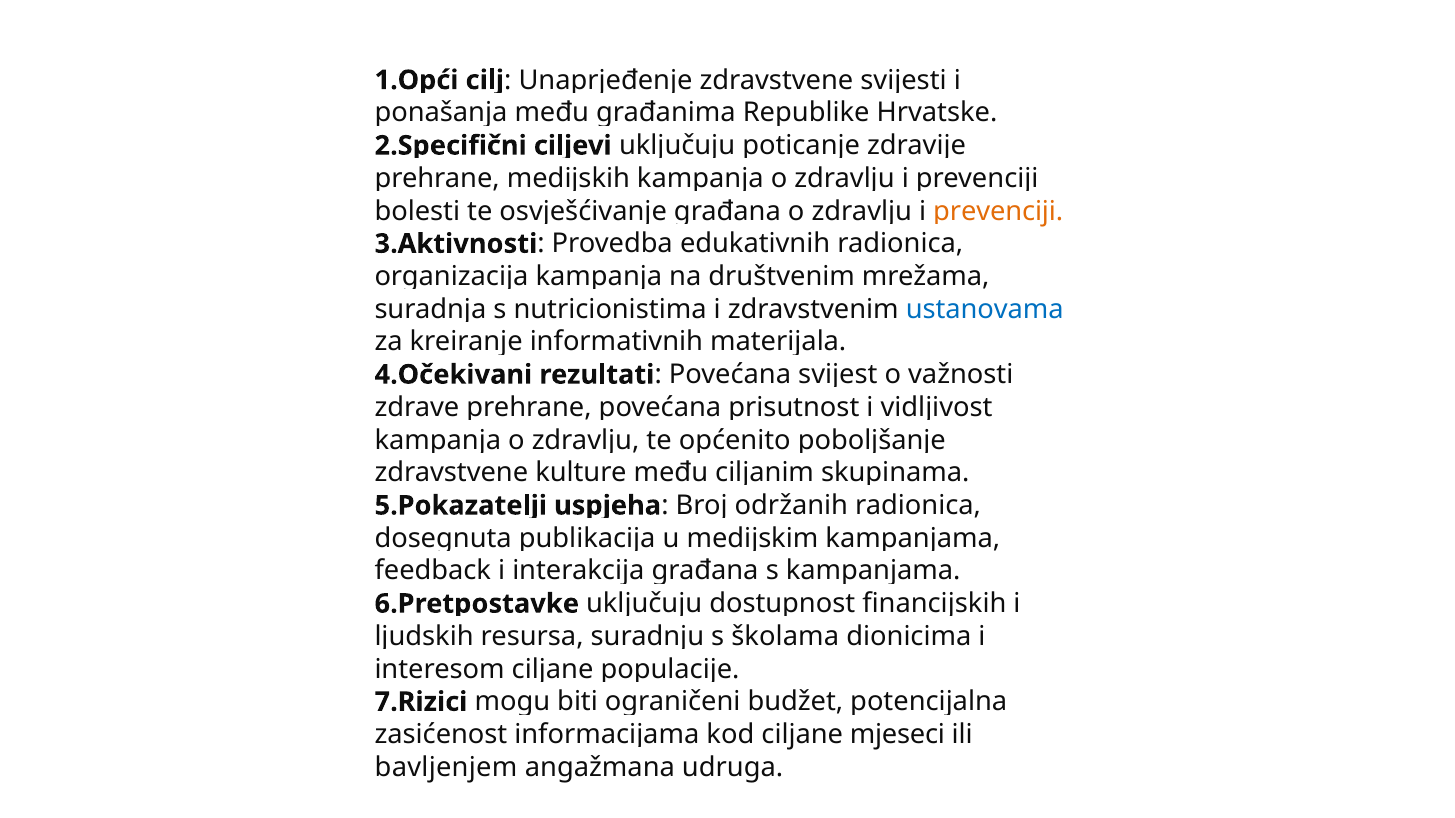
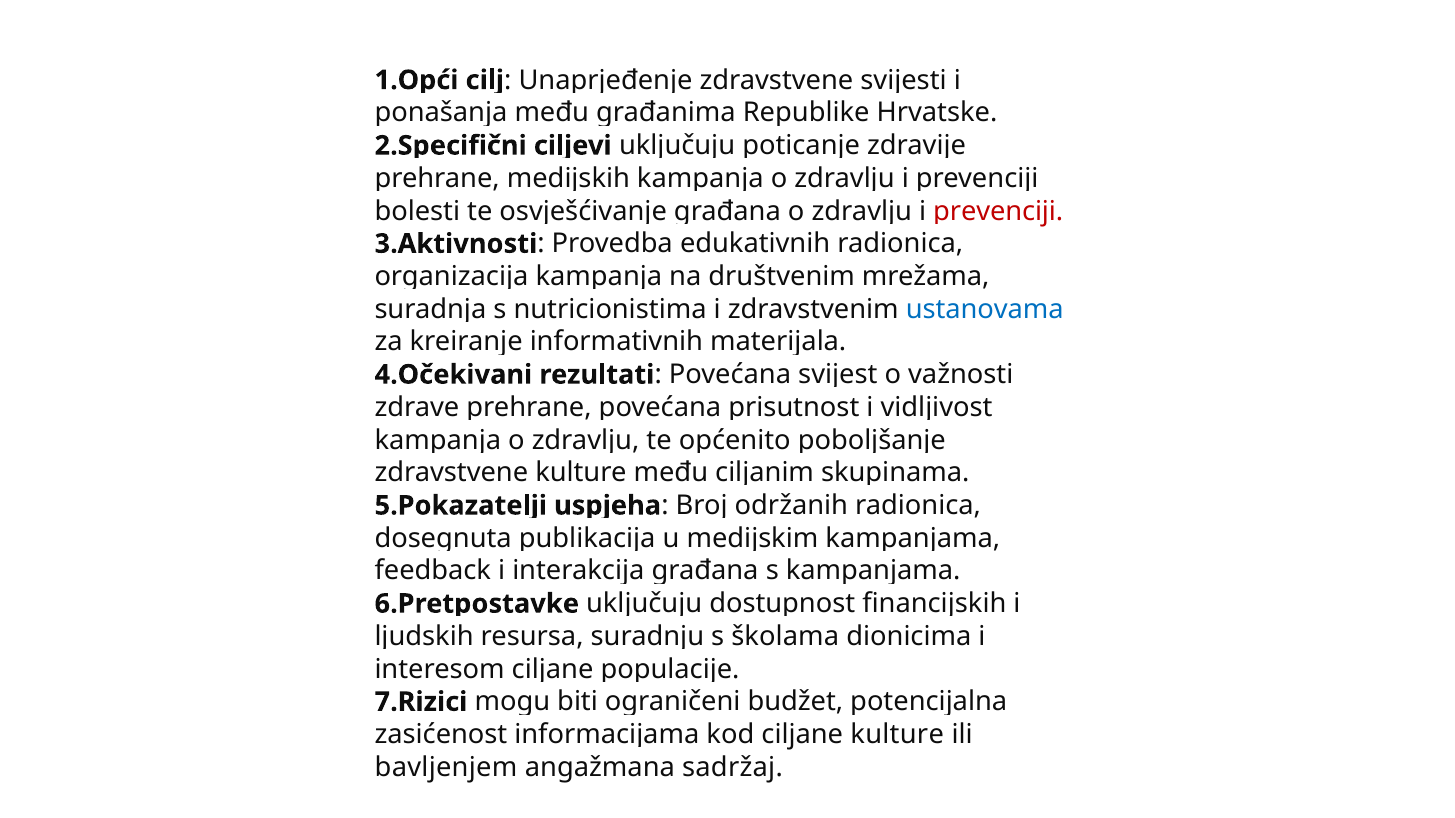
prevenciji colour: orange -> red (998, 211)
ciljane mjeseci: mjeseci -> kulture (897, 735)
udruga: udruga -> sadržaj (732, 768)
